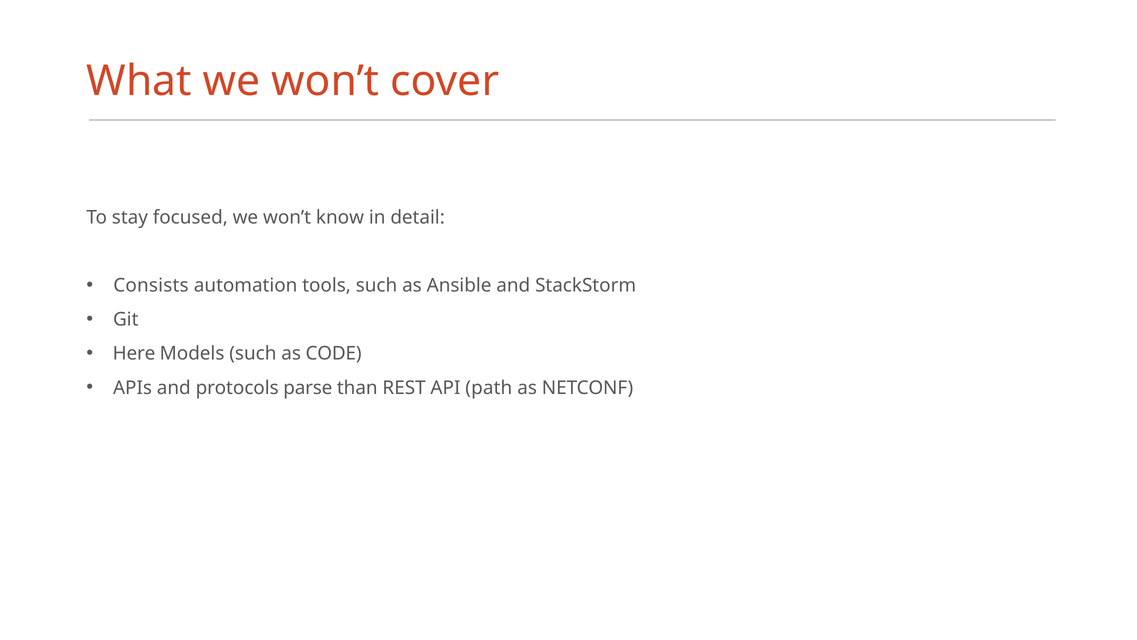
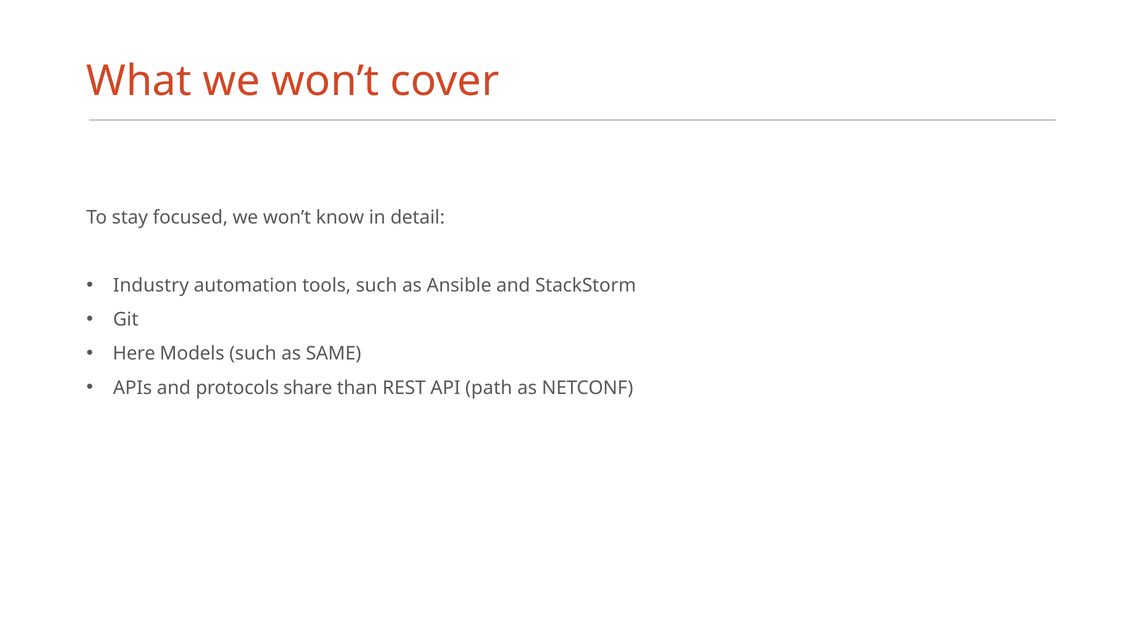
Consists: Consists -> Industry (151, 285)
CODE: CODE -> SAME (334, 353)
parse: parse -> share (308, 388)
